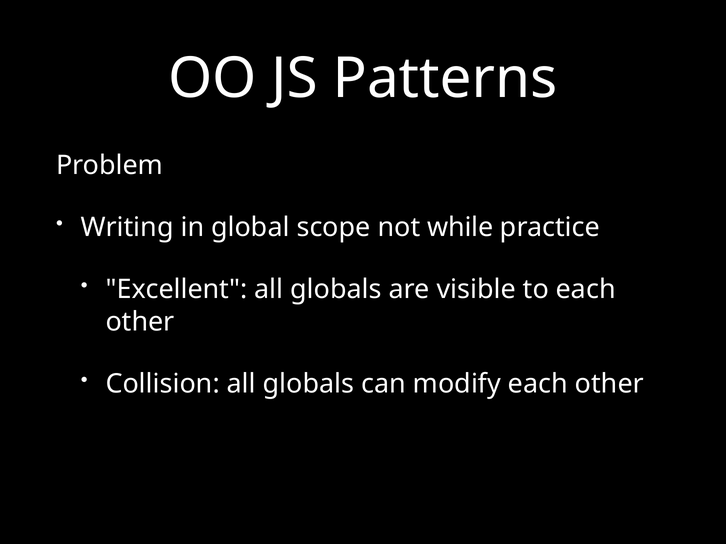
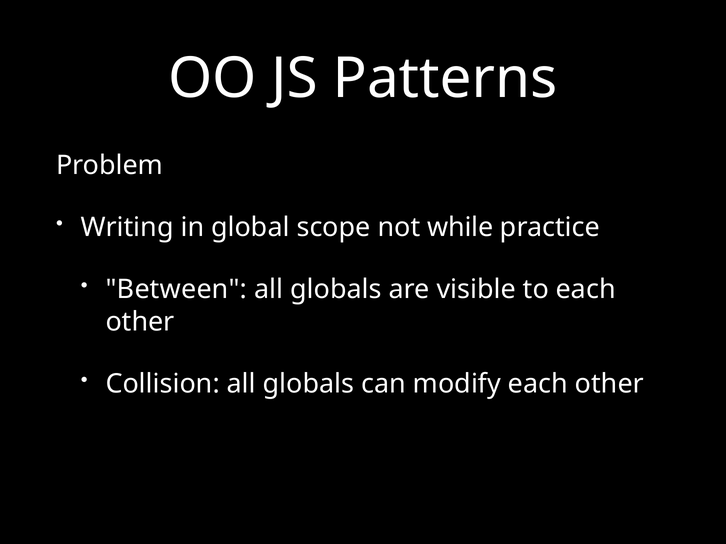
Excellent: Excellent -> Between (176, 290)
